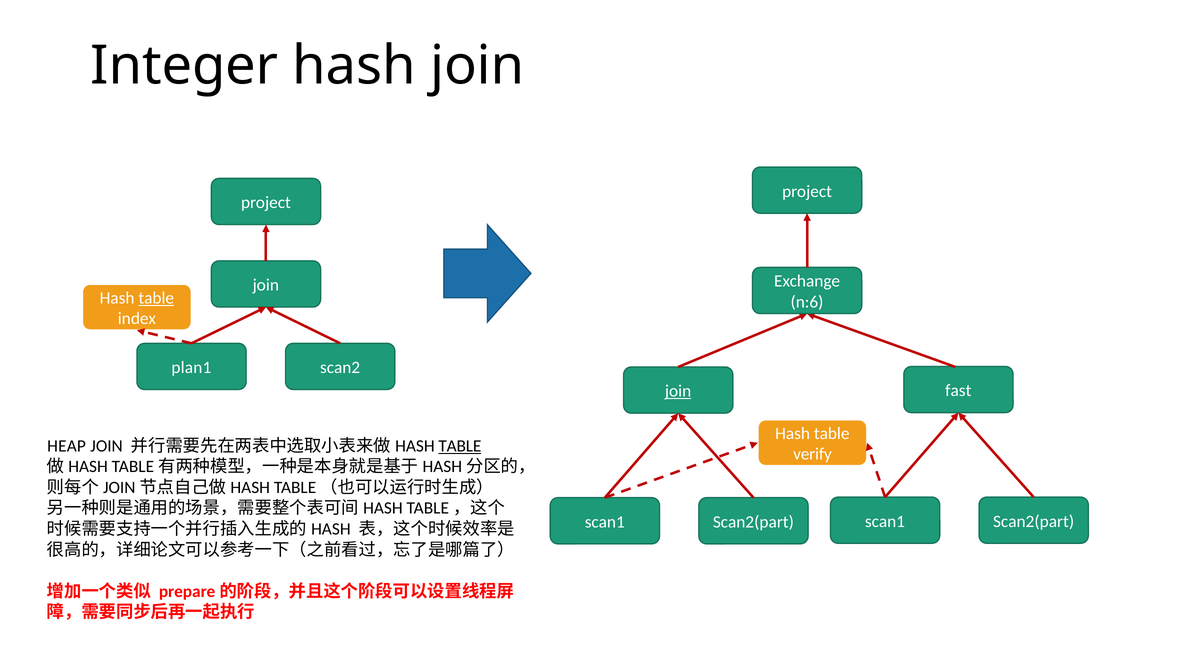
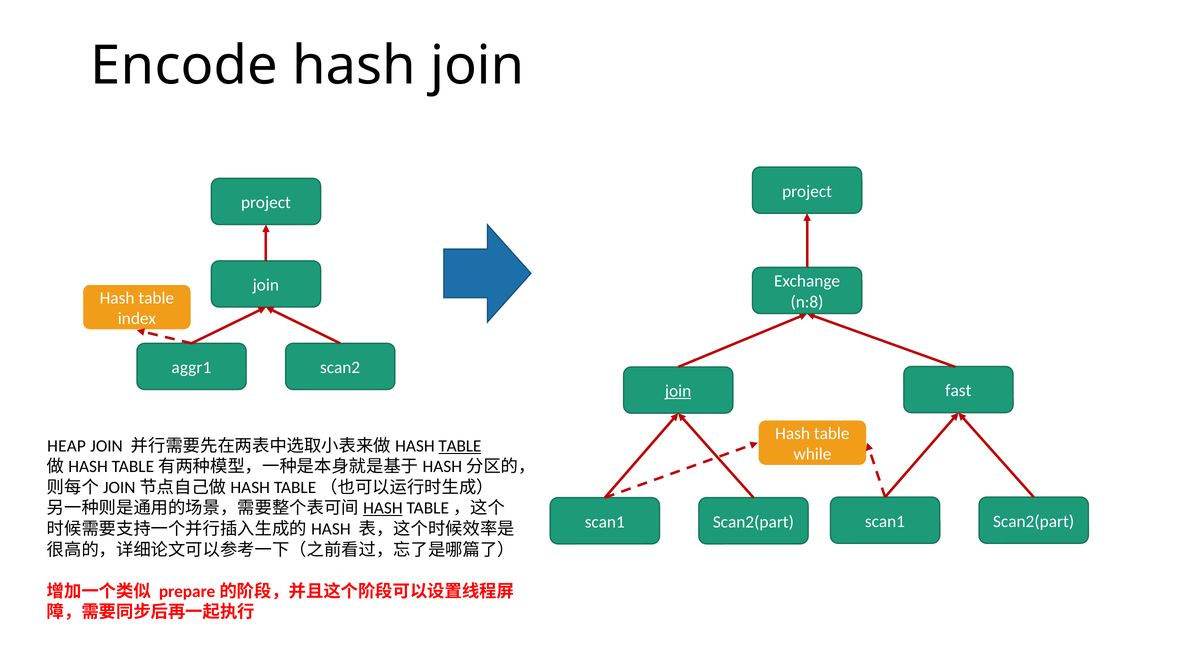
Integer: Integer -> Encode (184, 66)
table underline: present -> none (156, 298)
n:6: n:6 -> n:8 (807, 302)
plan1: plan1 -> aggr1 (191, 368)
verify: verify -> while (812, 454)
HASH underline: none -> present (383, 508)
